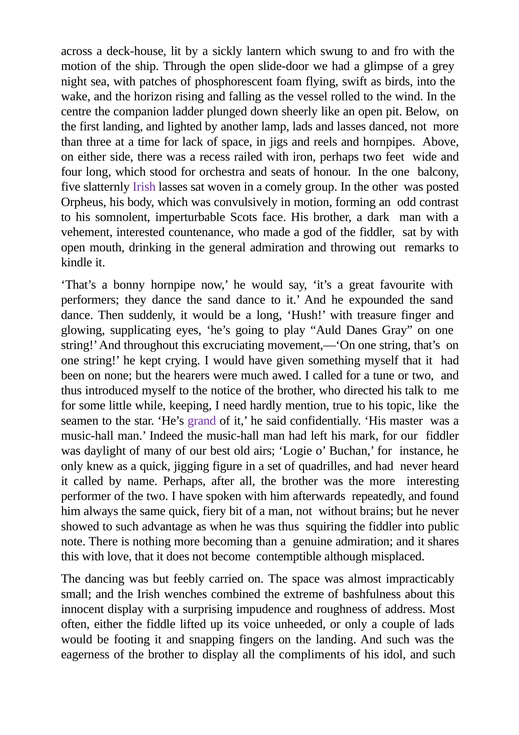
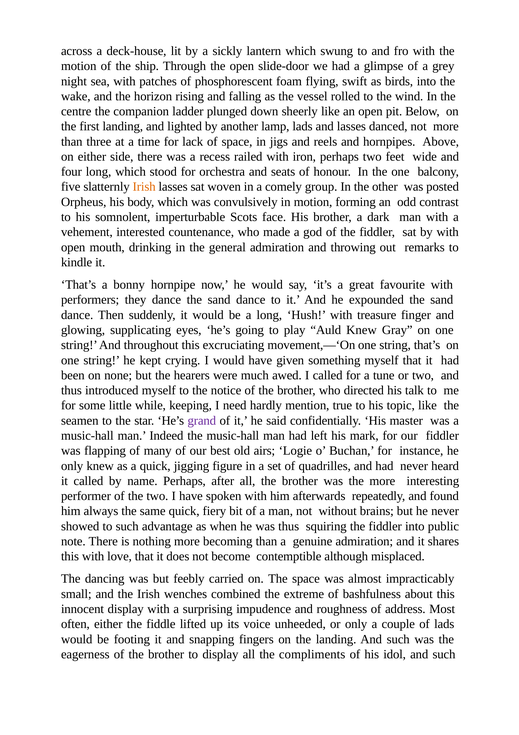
Irish colour: purple -> orange (144, 187)
Auld Danes: Danes -> Knew (361, 330)
daylight: daylight -> flapping (105, 450)
